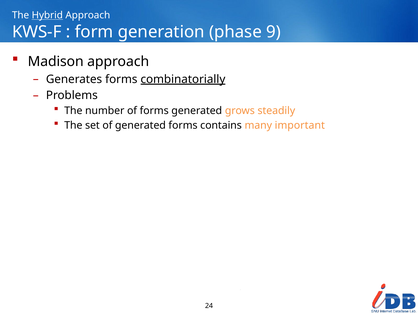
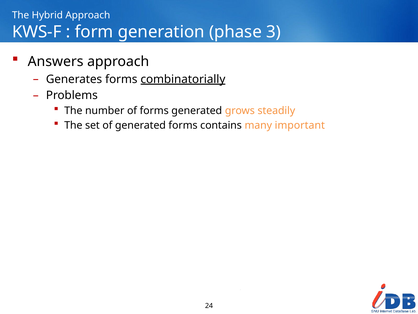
Hybrid underline: present -> none (47, 15)
9: 9 -> 3 (274, 32)
Madison: Madison -> Answers (56, 62)
